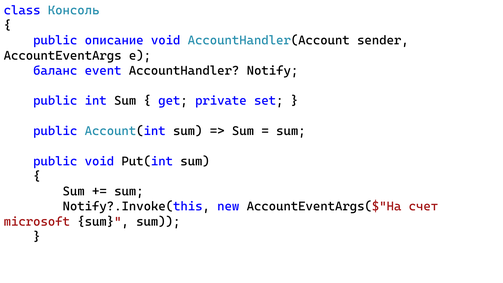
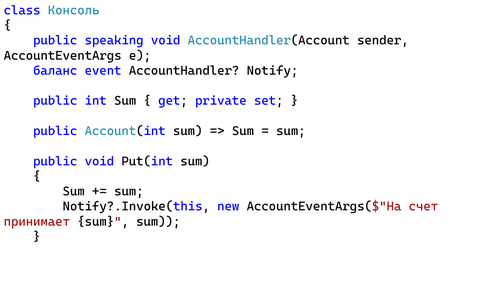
описание: описание -> speaking (114, 40)
microsoft: microsoft -> принимает (37, 222)
